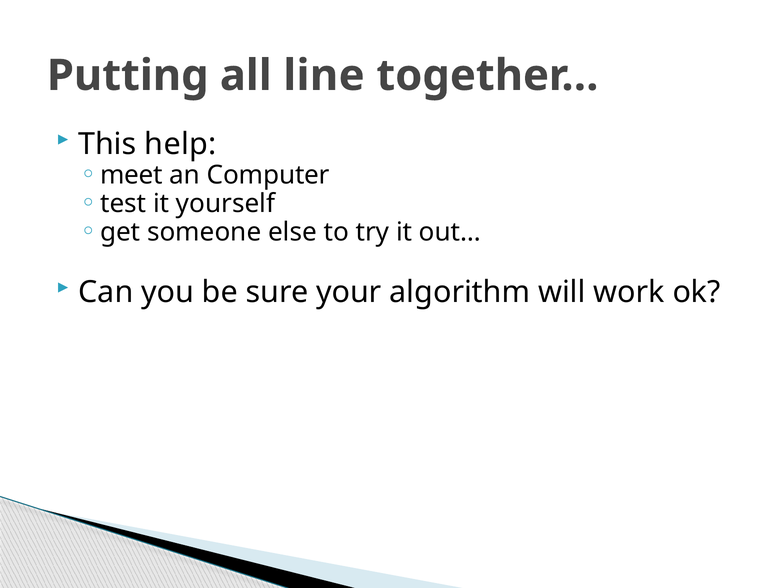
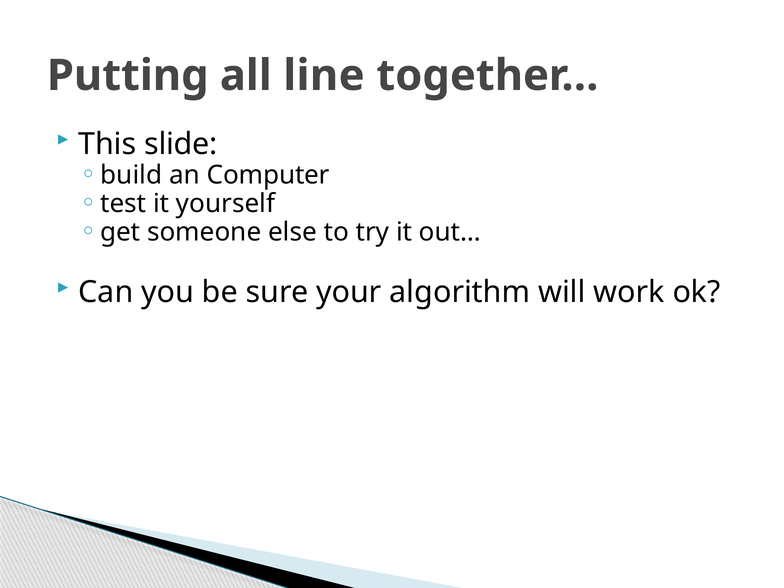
help: help -> slide (181, 144)
meet: meet -> build (131, 175)
